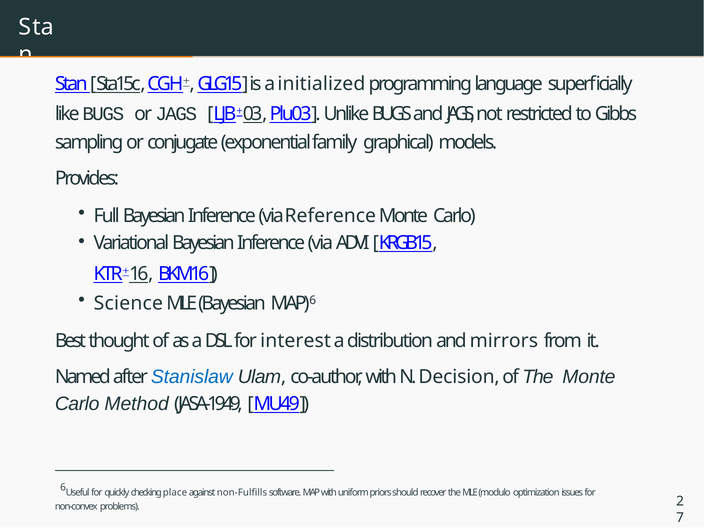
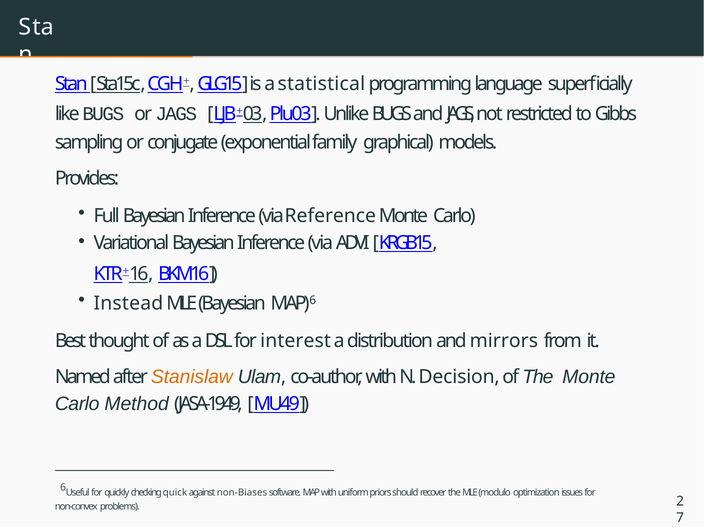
initialized: initialized -> statistical (321, 84)
Science: Science -> Instead (128, 304)
Stanislaw colour: blue -> orange (192, 377)
place: place -> quick (175, 493)
non-Fulﬁlls: non-Fulﬁlls -> non-Biases (242, 493)
